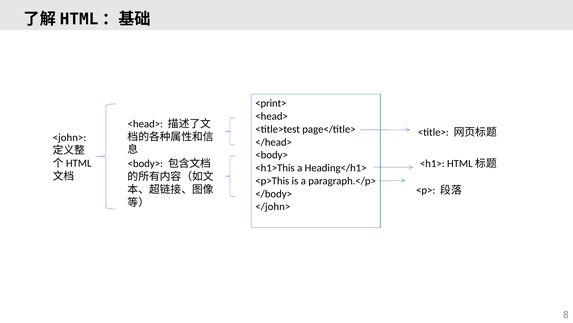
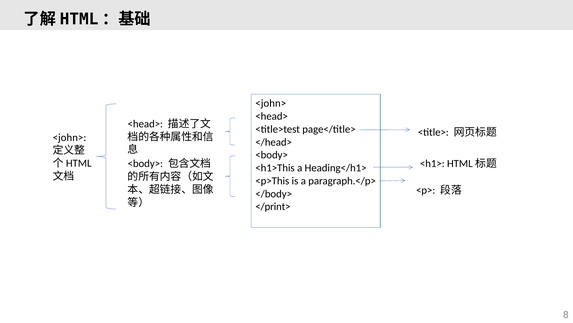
<print>: <print> -> <john> (271, 103)
</john>: </john> -> </print> (273, 206)
